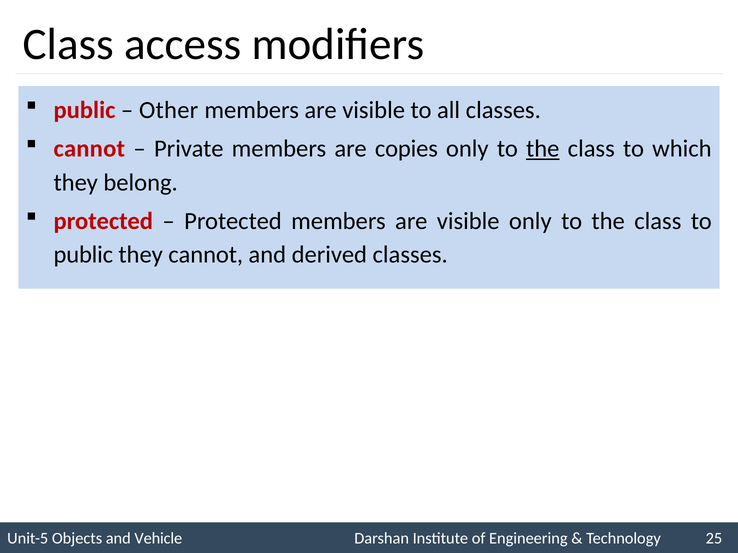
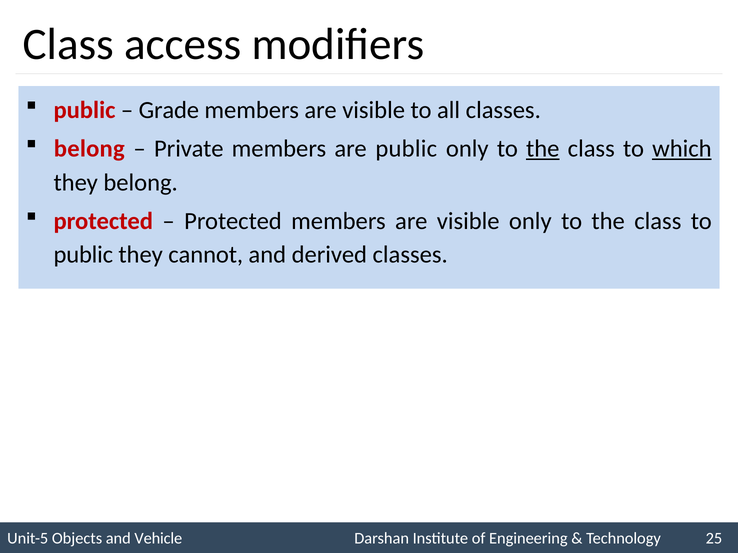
Other: Other -> Grade (169, 110)
cannot: cannot -> belong (89, 149)
are copies: copies -> public (406, 149)
which underline: none -> present (682, 149)
